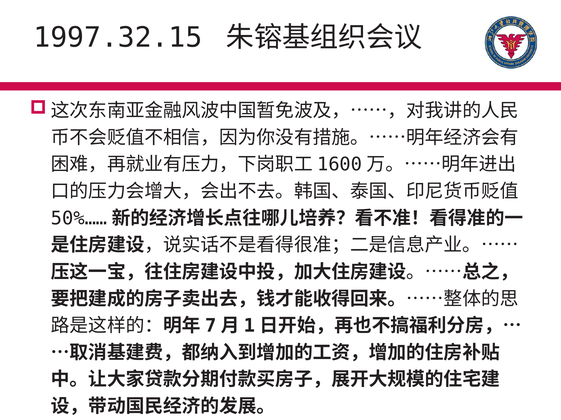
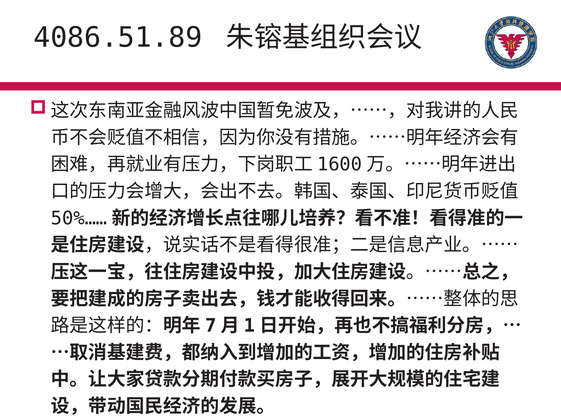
1997.32.15: 1997.32.15 -> 4086.51.89 (118, 38)
